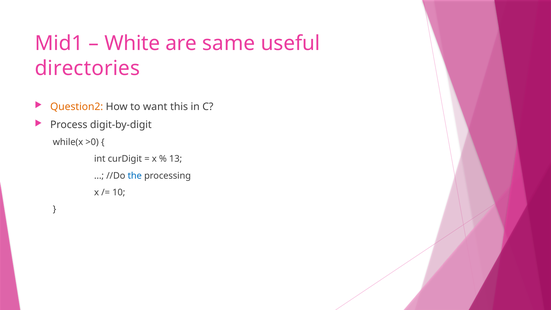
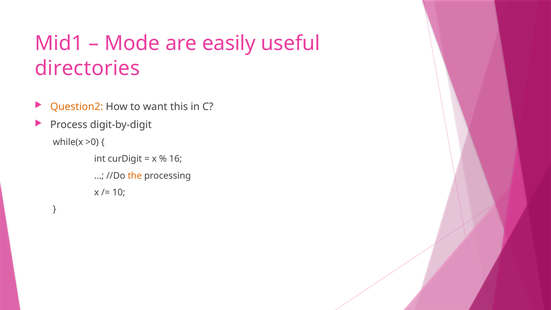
White: White -> Mode (132, 43)
same: same -> easily (229, 43)
13: 13 -> 16 (176, 159)
the colour: blue -> orange (135, 176)
